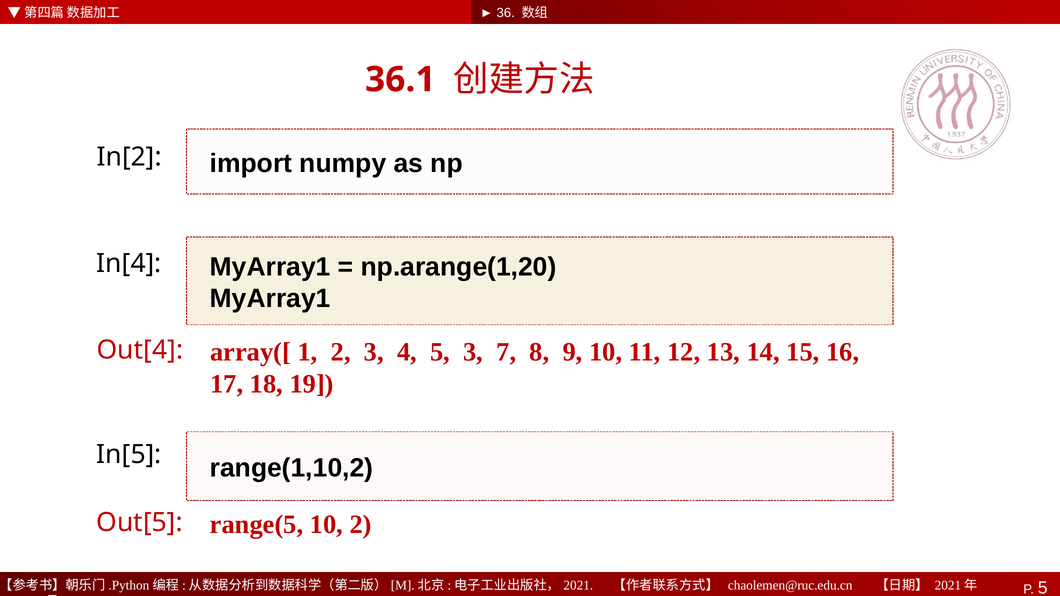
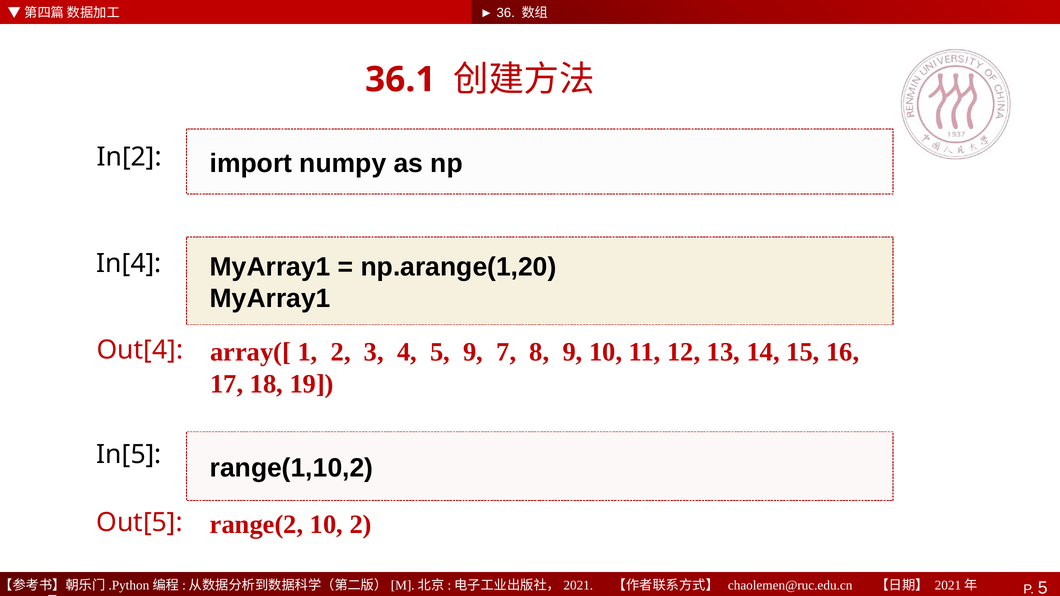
5 3: 3 -> 9 (473, 352)
range(5: range(5 -> range(2 (257, 525)
